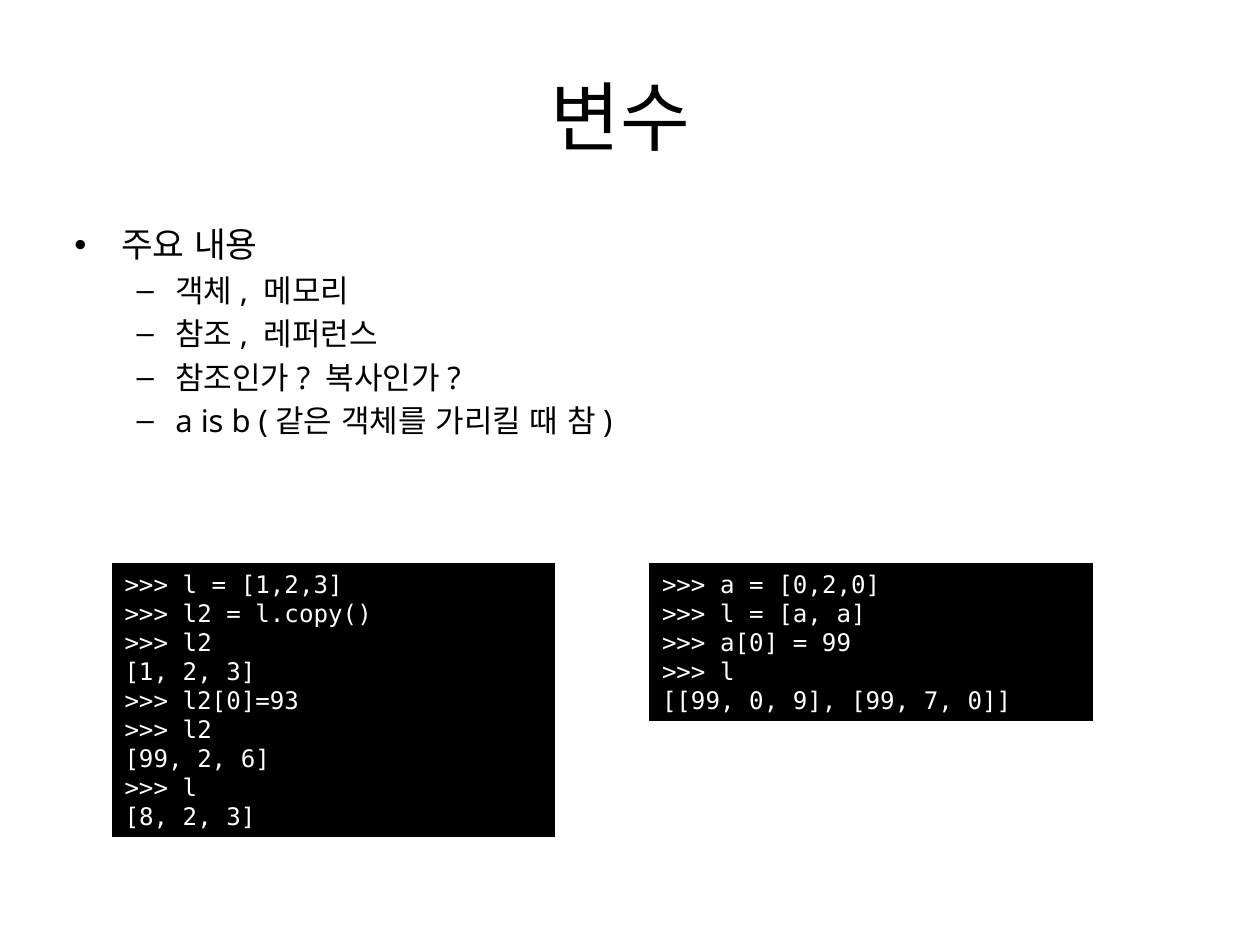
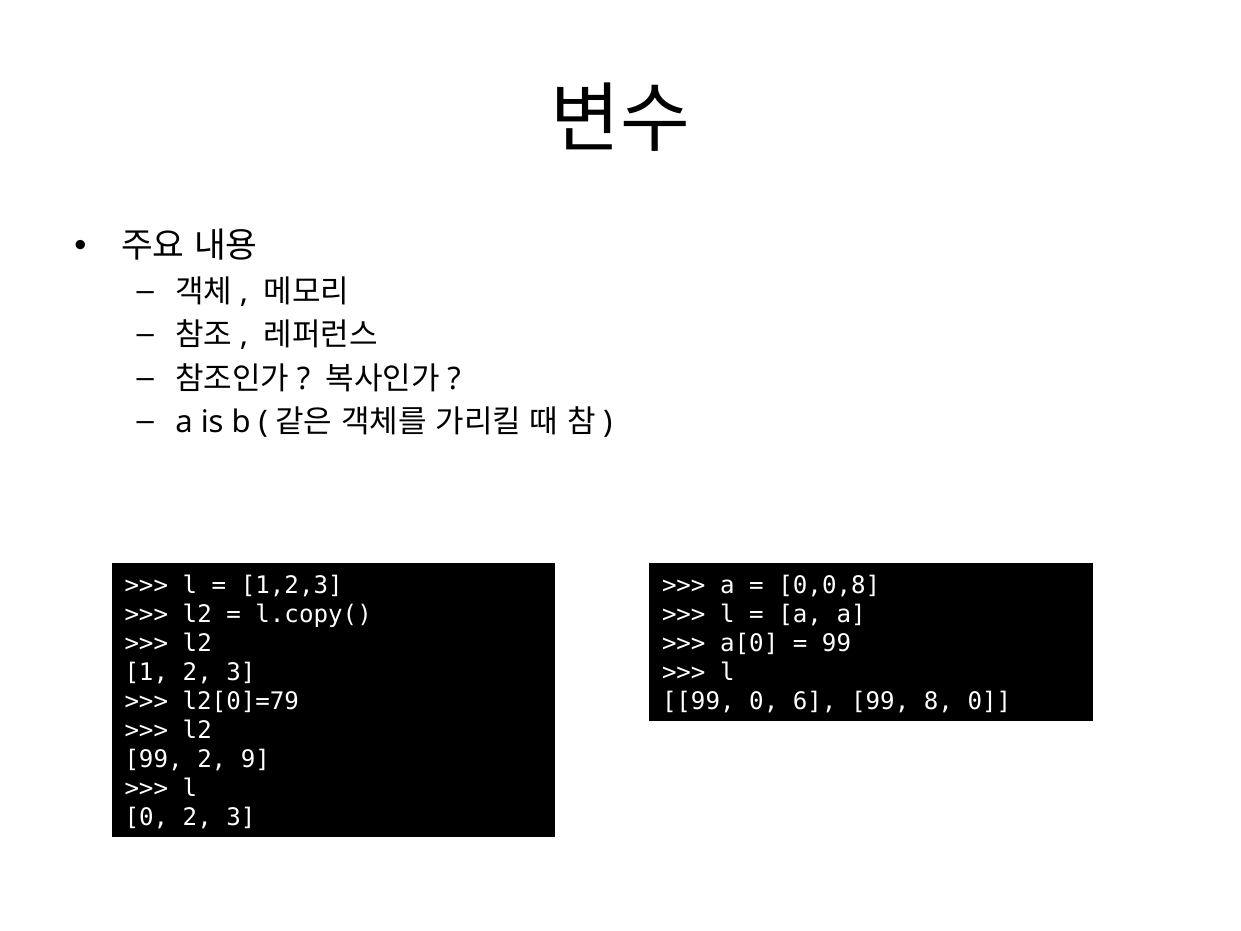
0,2,0: 0,2,0 -> 0,0,8 (829, 585)
l2[0]=93: l2[0]=93 -> l2[0]=79 (241, 701)
9: 9 -> 6 (815, 701)
7: 7 -> 8 (938, 701)
6: 6 -> 9 (255, 759)
8: 8 -> 0 (146, 817)
